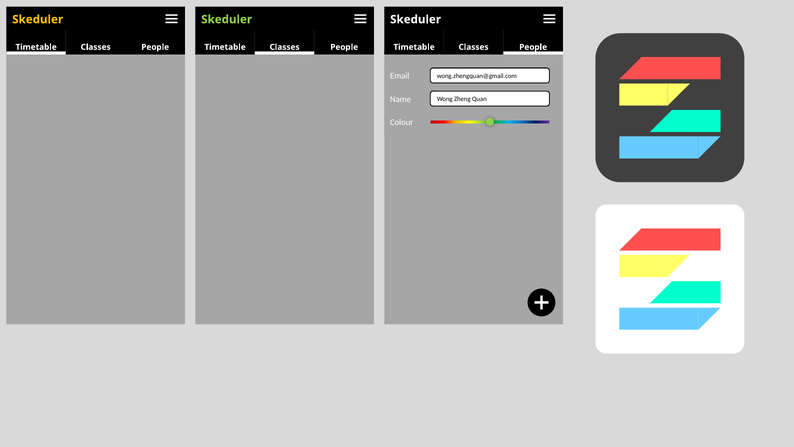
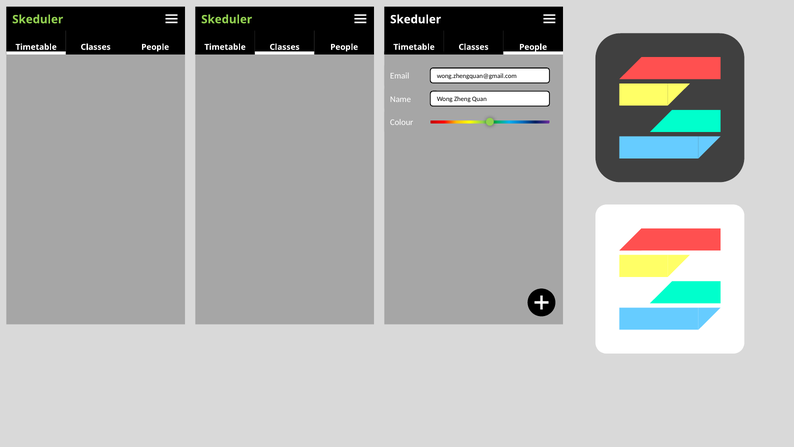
Skeduler colour: yellow -> light green (38, 19)
